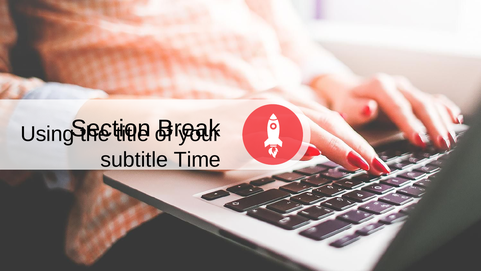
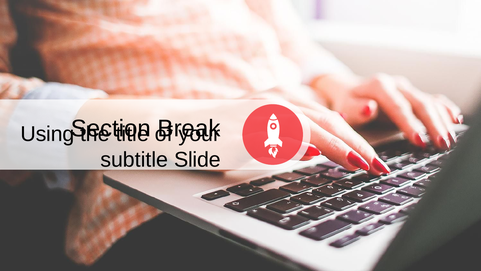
Time: Time -> Slide (197, 160)
